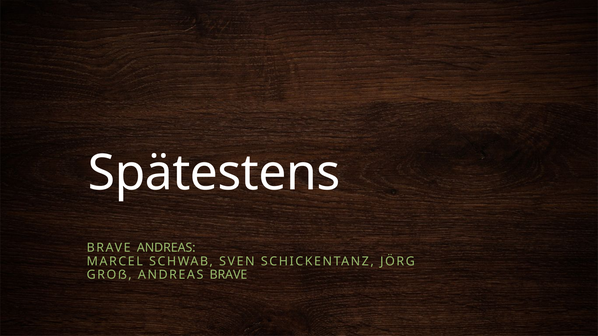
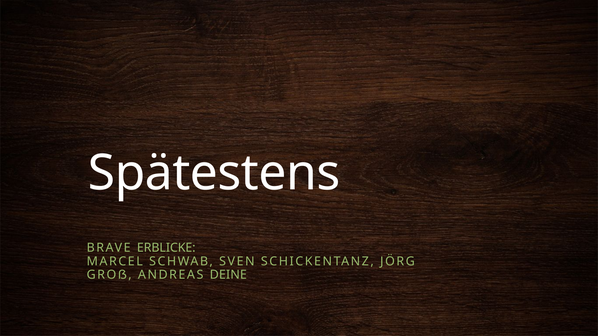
BRAVE ANDREAS: ANDREAS -> ERBLICKE (166, 248)
ANDREAS BRAVE: BRAVE -> DEINE (228, 275)
